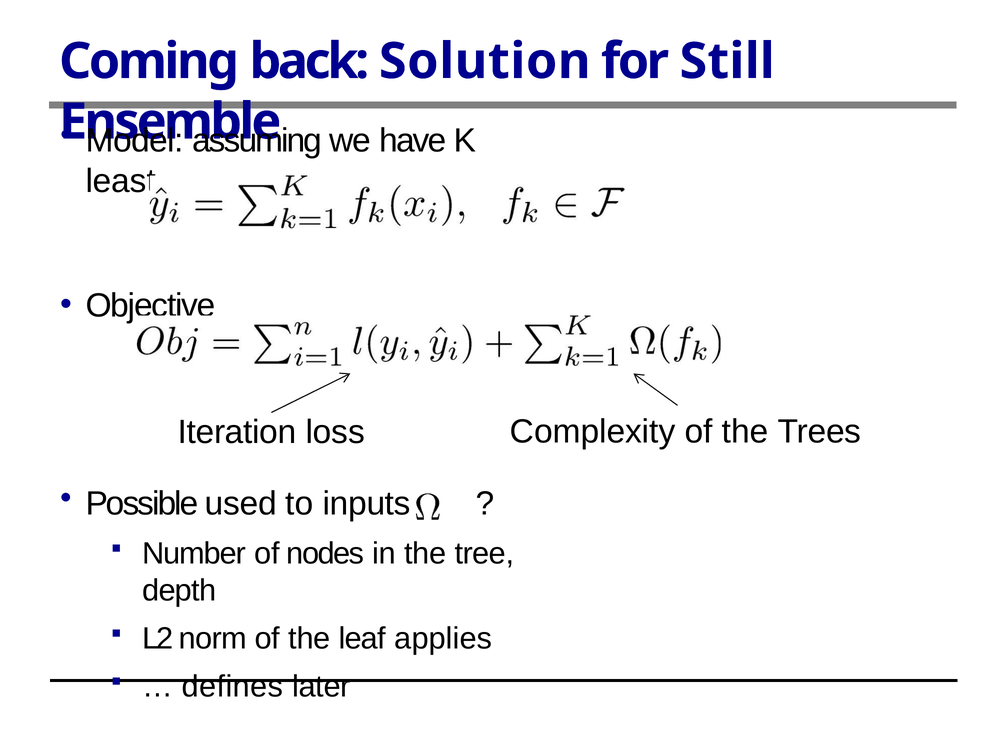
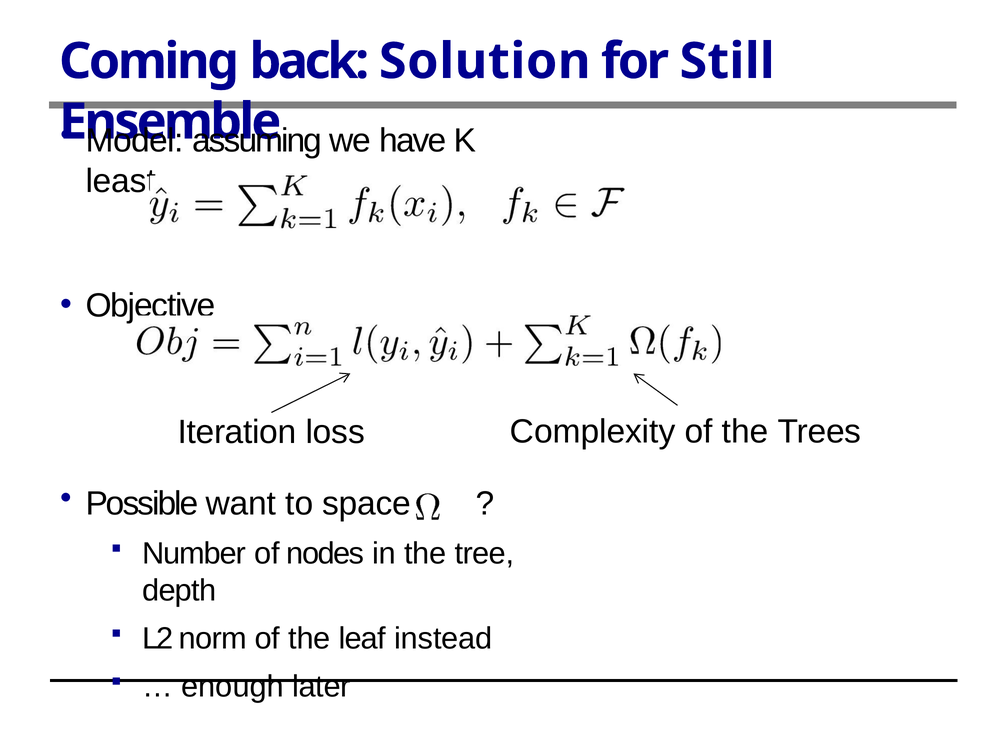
used: used -> want (241, 504)
inputs: inputs -> space (367, 504)
applies: applies -> instead (443, 638)
defines: defines -> enough (233, 687)
